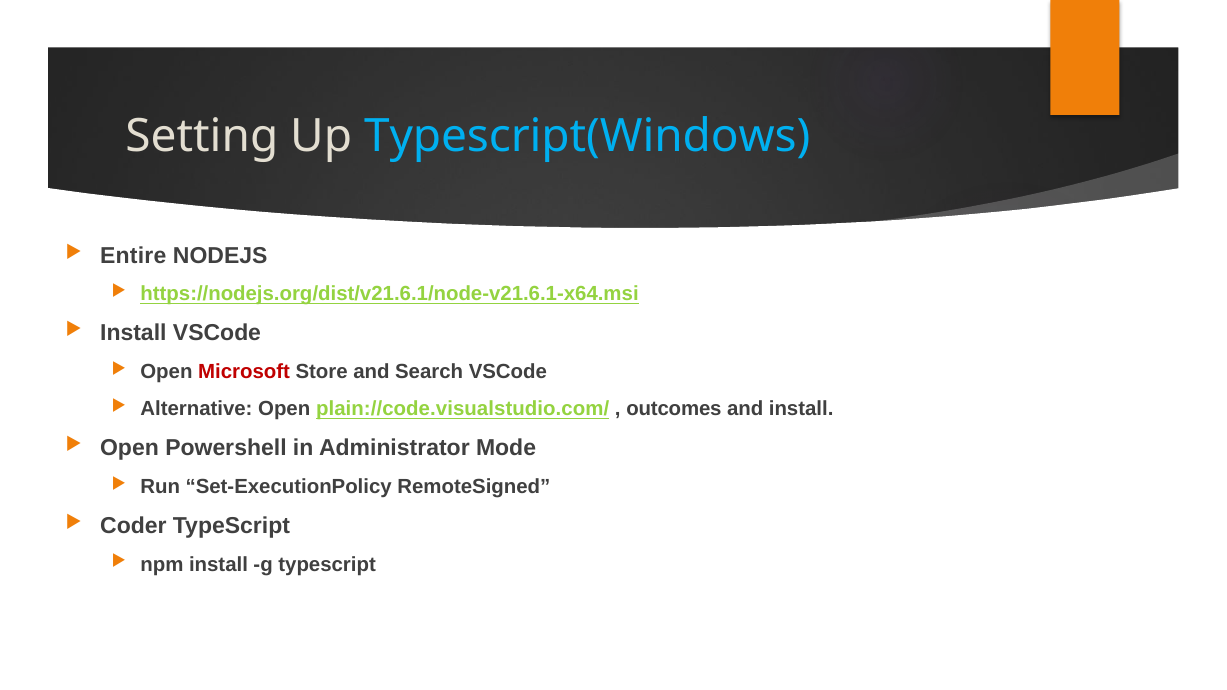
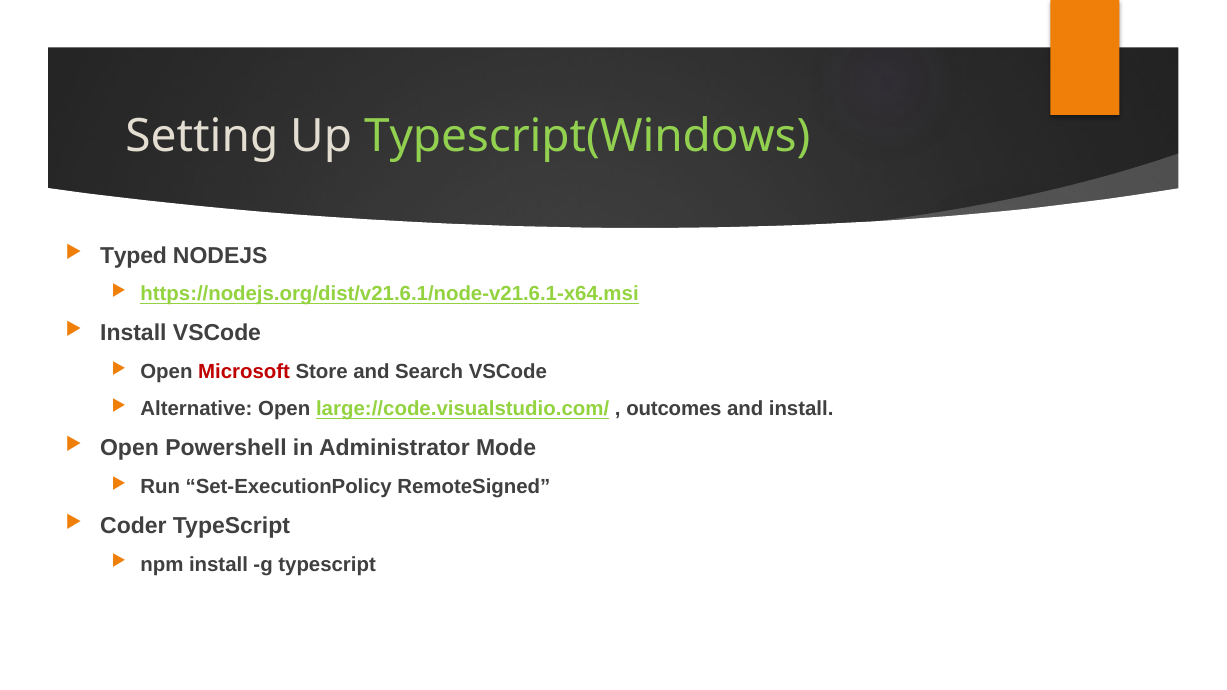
Typescript(Windows colour: light blue -> light green (587, 137)
Entire: Entire -> Typed (133, 256)
plain://code.visualstudio.com/: plain://code.visualstudio.com/ -> large://code.visualstudio.com/ (463, 409)
